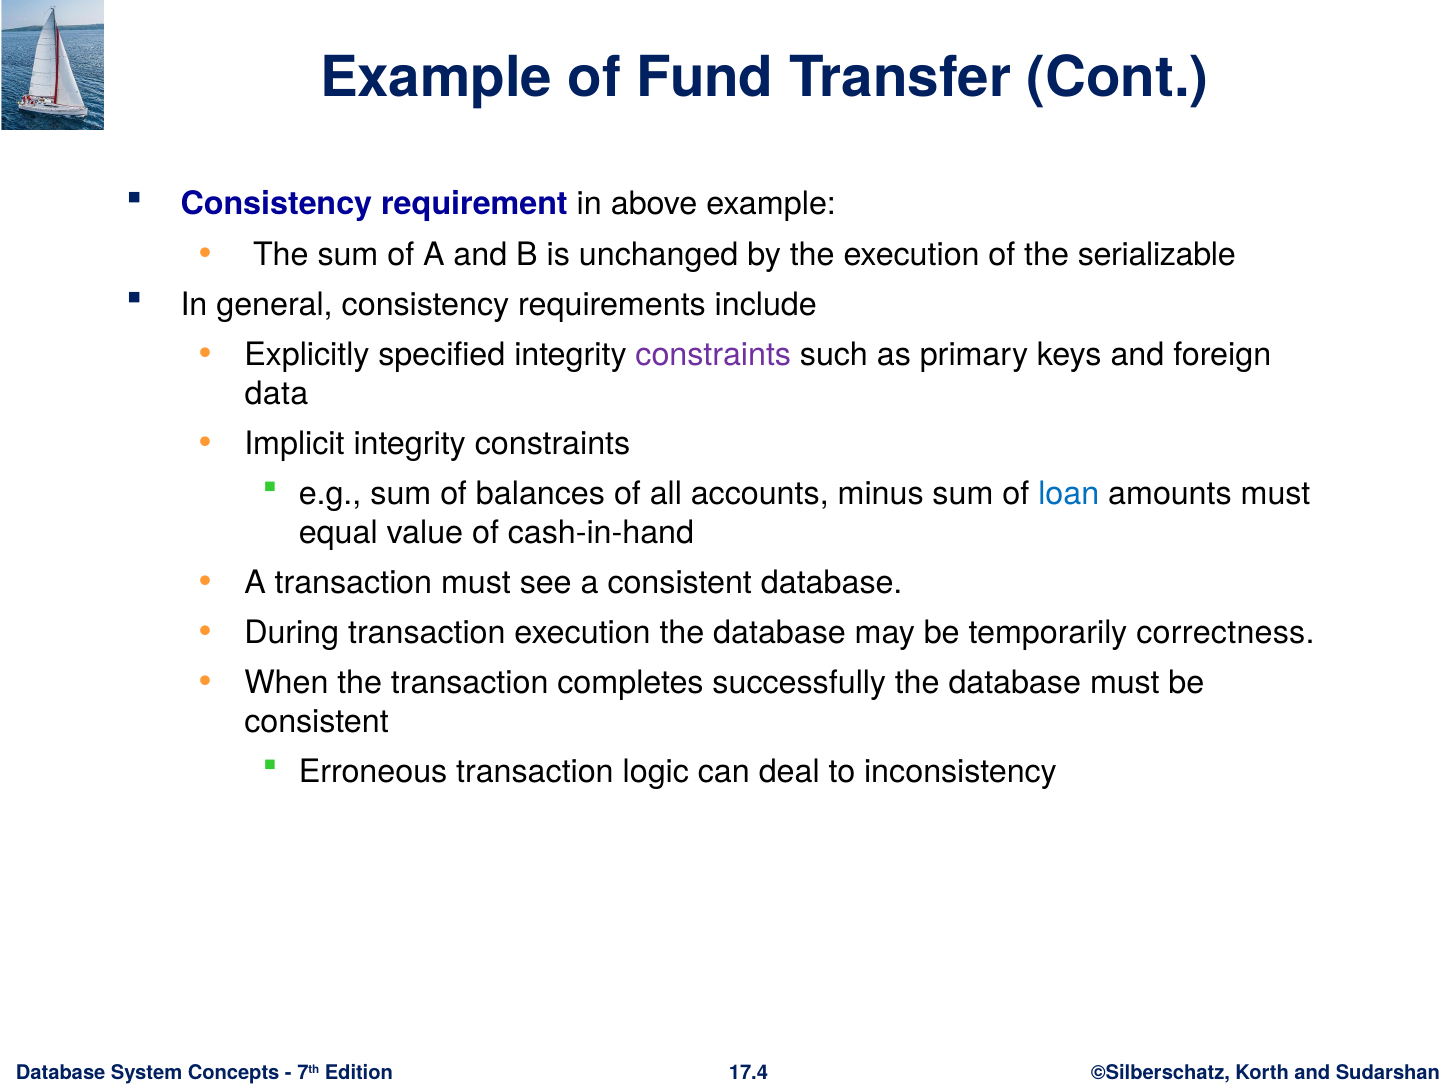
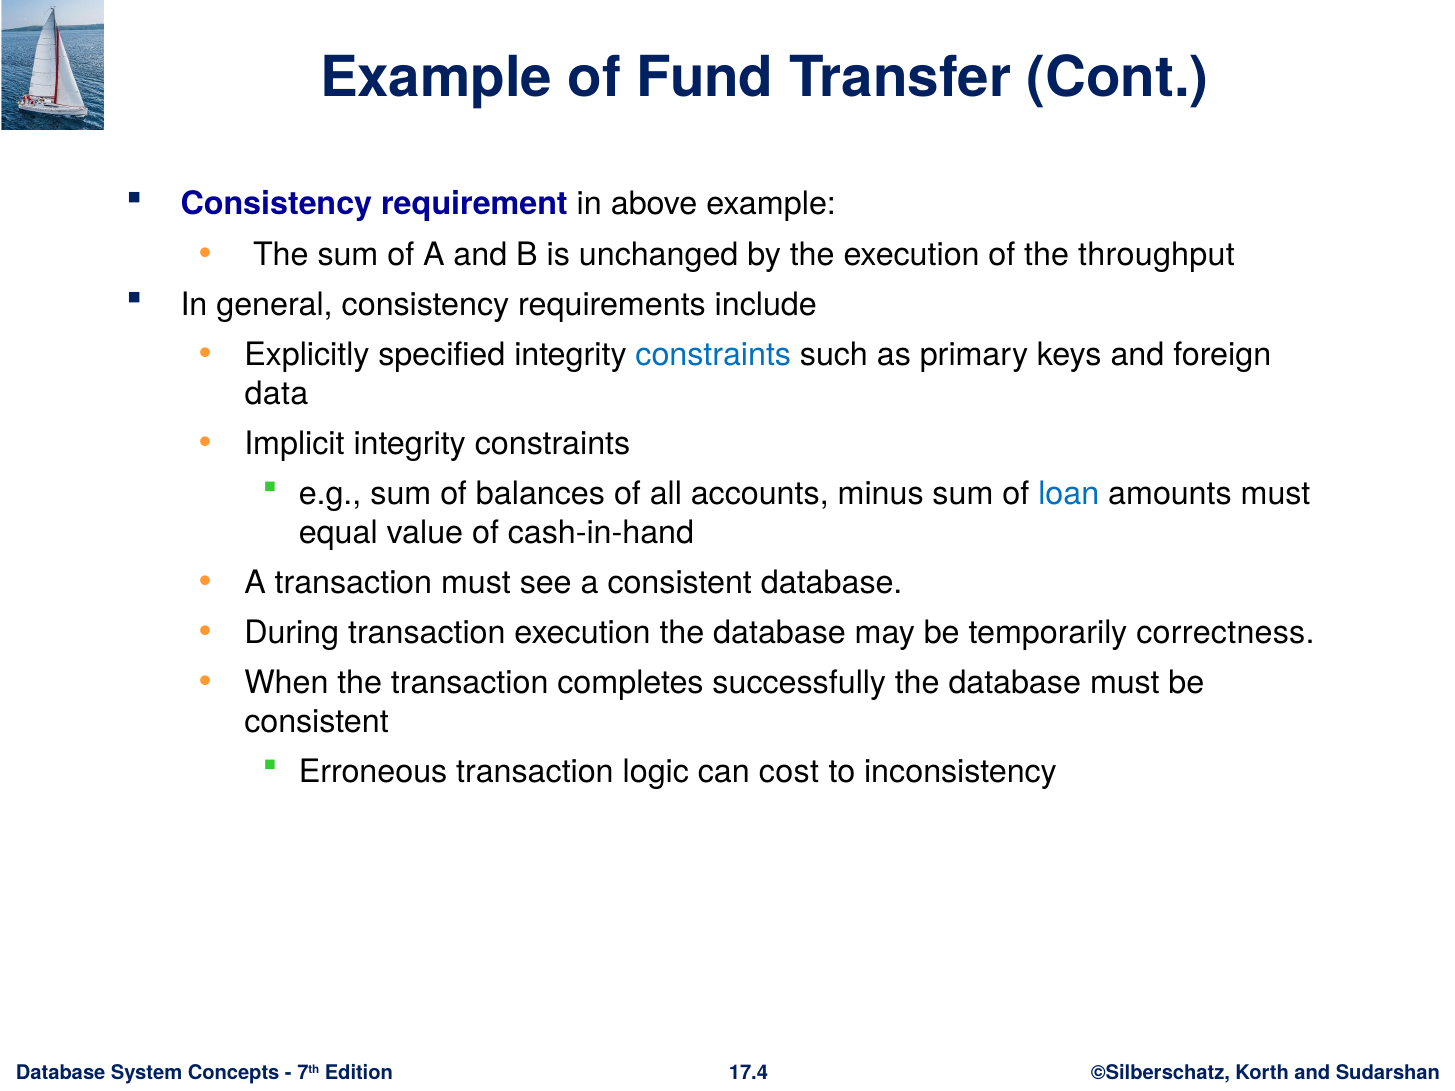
serializable: serializable -> throughput (1156, 254)
constraints colour: purple -> blue (713, 355)
deal: deal -> cost (789, 772)
